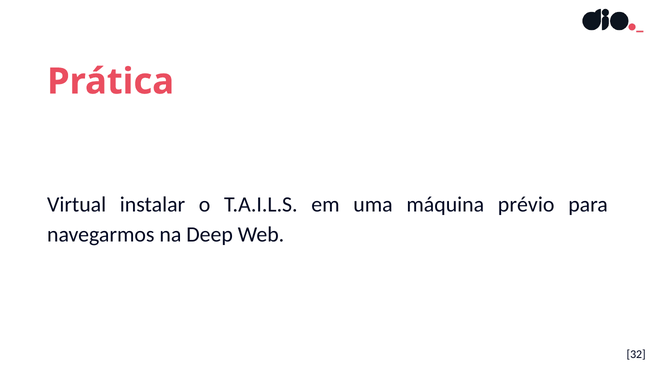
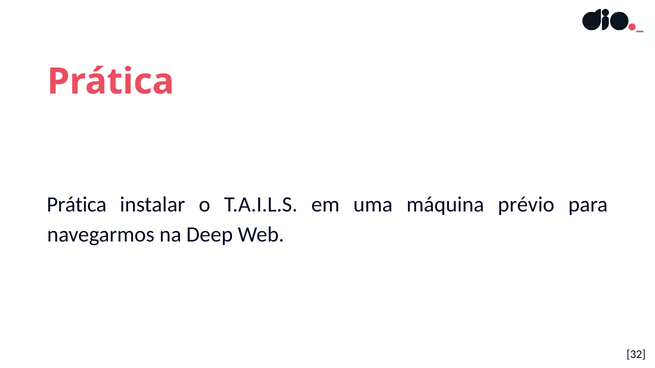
Virtual: Virtual -> Prática (77, 205)
